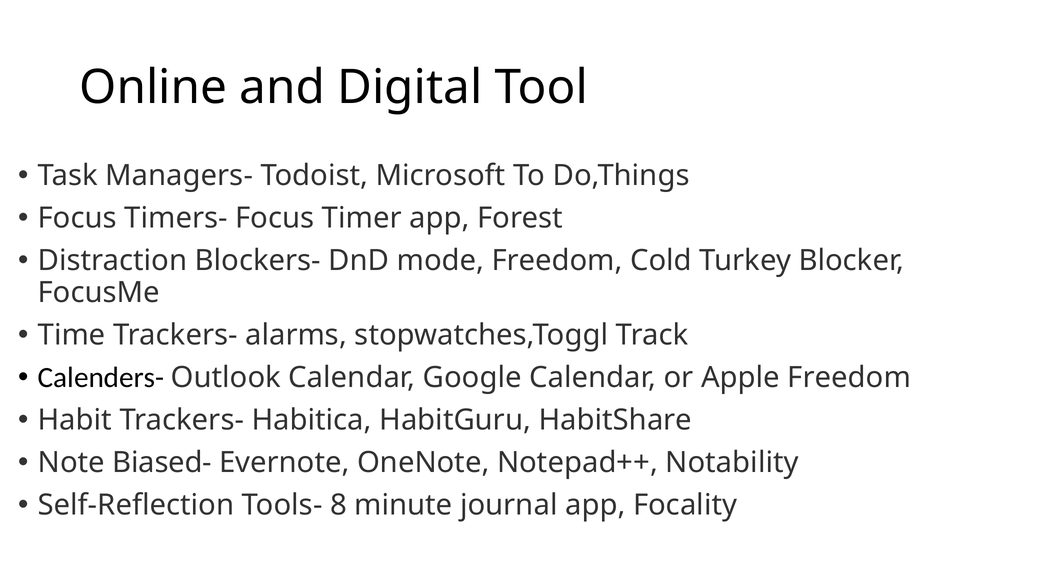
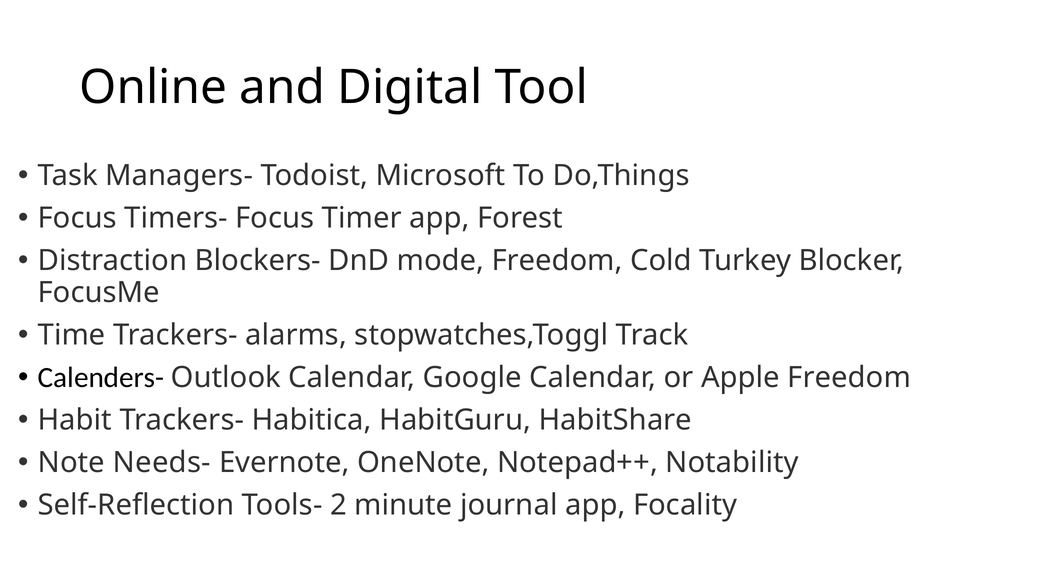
Biased-: Biased- -> Needs- (162, 462)
8: 8 -> 2 (338, 505)
